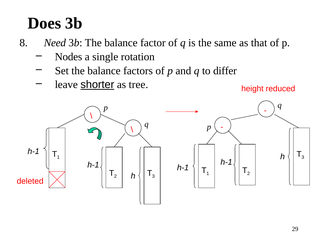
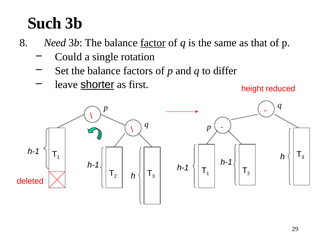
Does: Does -> Such (45, 23)
factor underline: none -> present (153, 43)
Nodes: Nodes -> Could (68, 57)
tree: tree -> first (139, 84)
